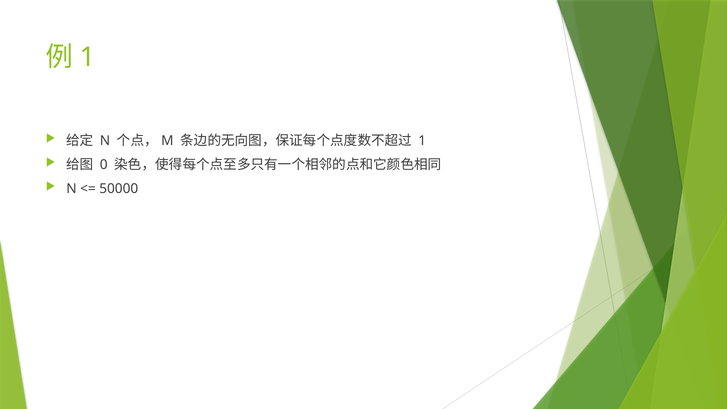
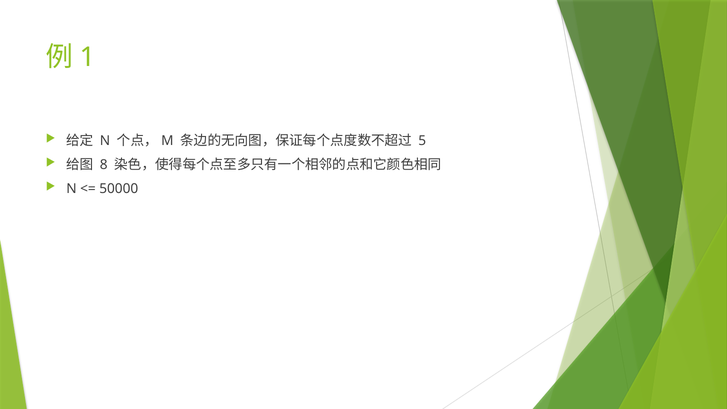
1: 1 -> 5 (422, 141)
0: 0 -> 8 (104, 165)
